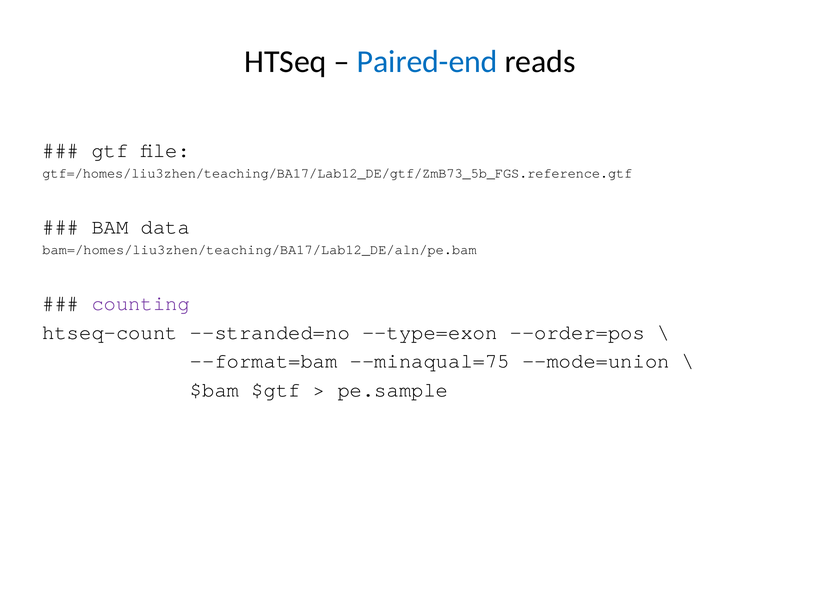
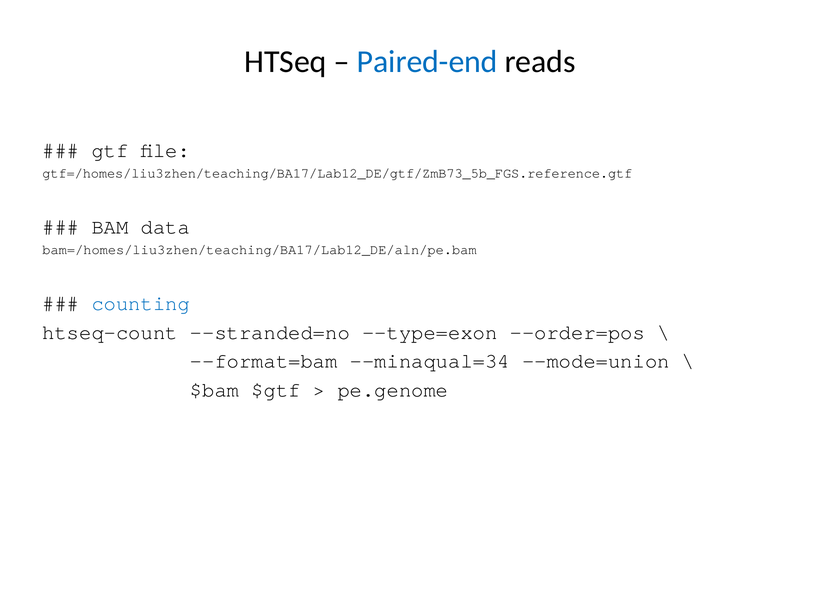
counting colour: purple -> blue (141, 304)
--minaqual=75: --minaqual=75 -> --minaqual=34 (430, 361)
pe.sample: pe.sample -> pe.genome (393, 390)
